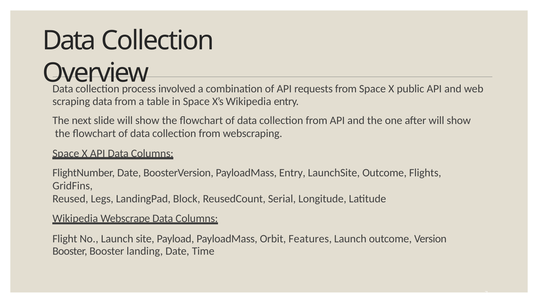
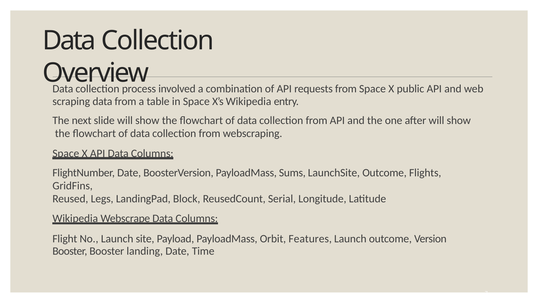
PayloadMass Entry: Entry -> Sums (292, 173)
